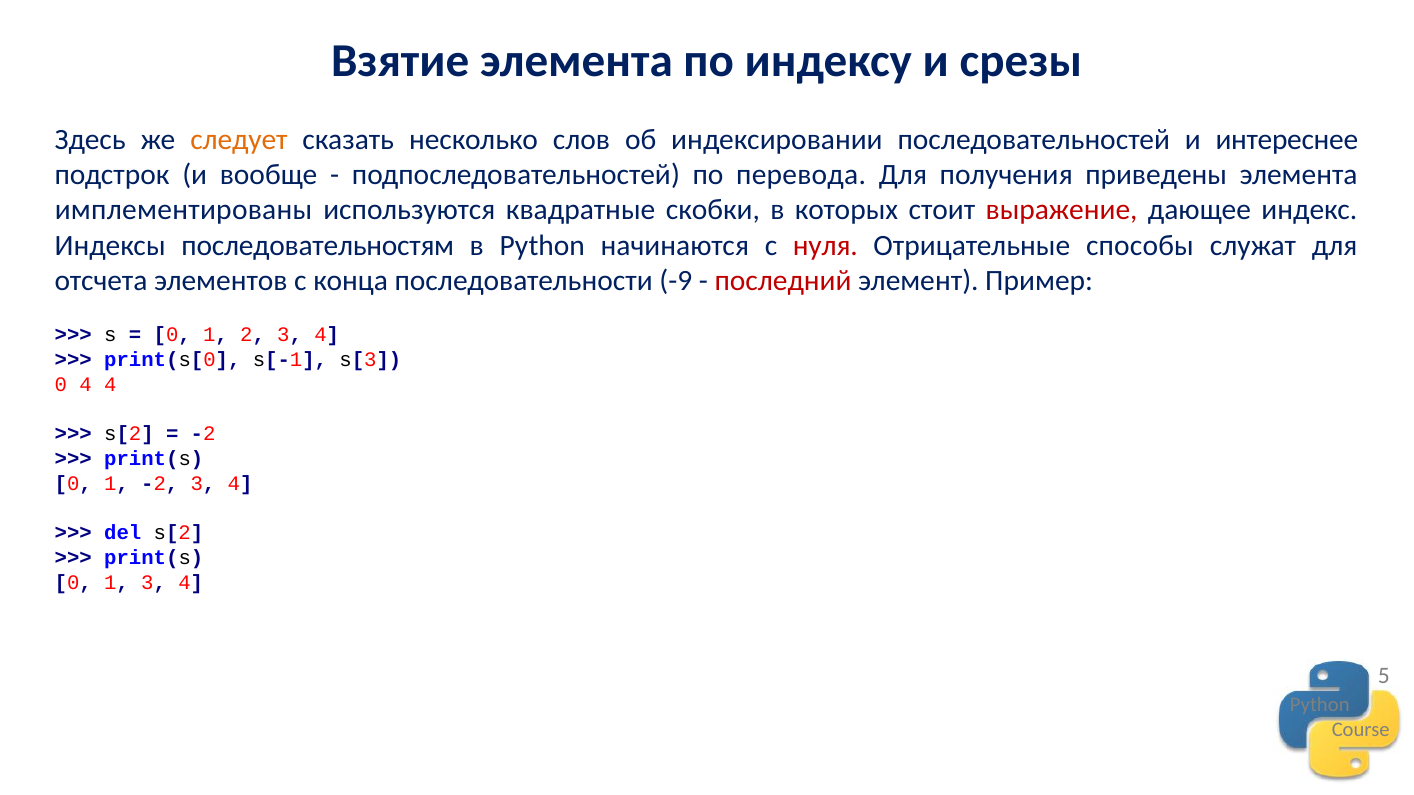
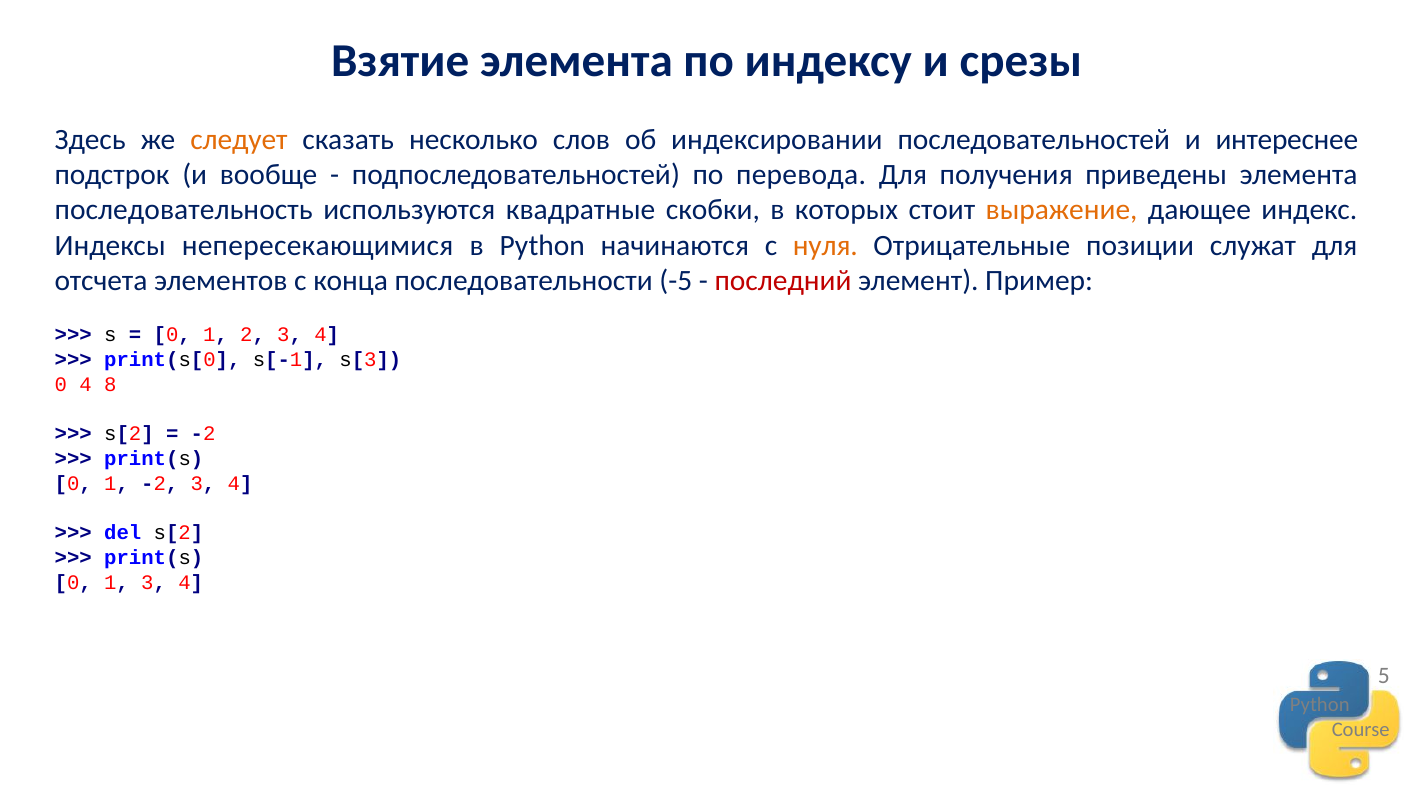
имплементированы: имплементированы -> последовательность (184, 210)
выражение colour: red -> orange (1062, 210)
последовательностям: последовательностям -> непересекающимися (318, 246)
нуля colour: red -> orange (825, 246)
способы: способы -> позиции (1140, 246)
-9: -9 -> -5 (676, 281)
4 4: 4 -> 8 (110, 385)
